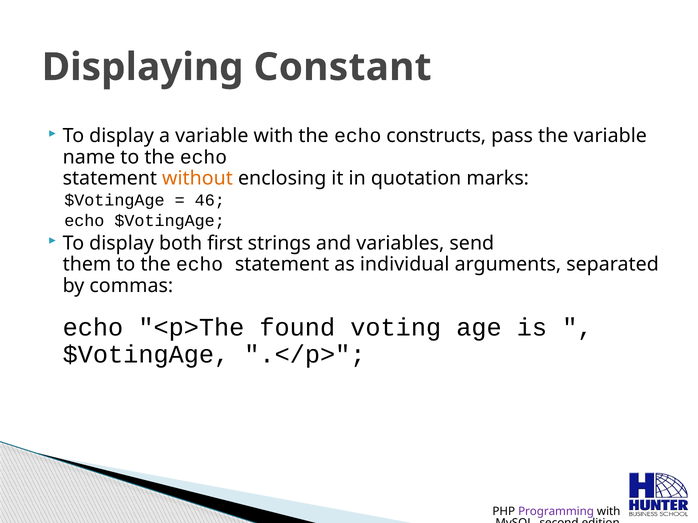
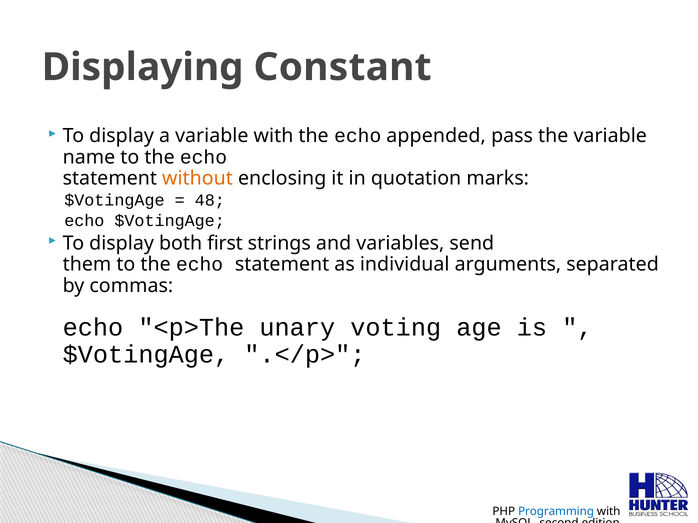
constructs: constructs -> appended (436, 136)
46: 46 -> 48 (210, 200)
found: found -> unary (297, 328)
Programming colour: purple -> blue (556, 512)
